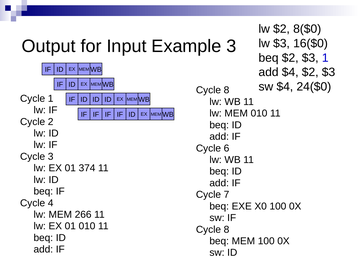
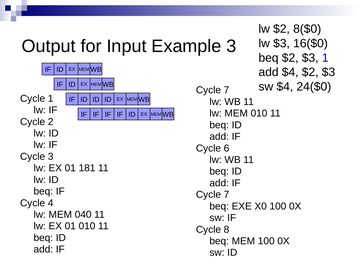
8: 8 -> 7 (227, 90)
374: 374 -> 181 (87, 168)
266: 266 -> 040 (83, 215)
